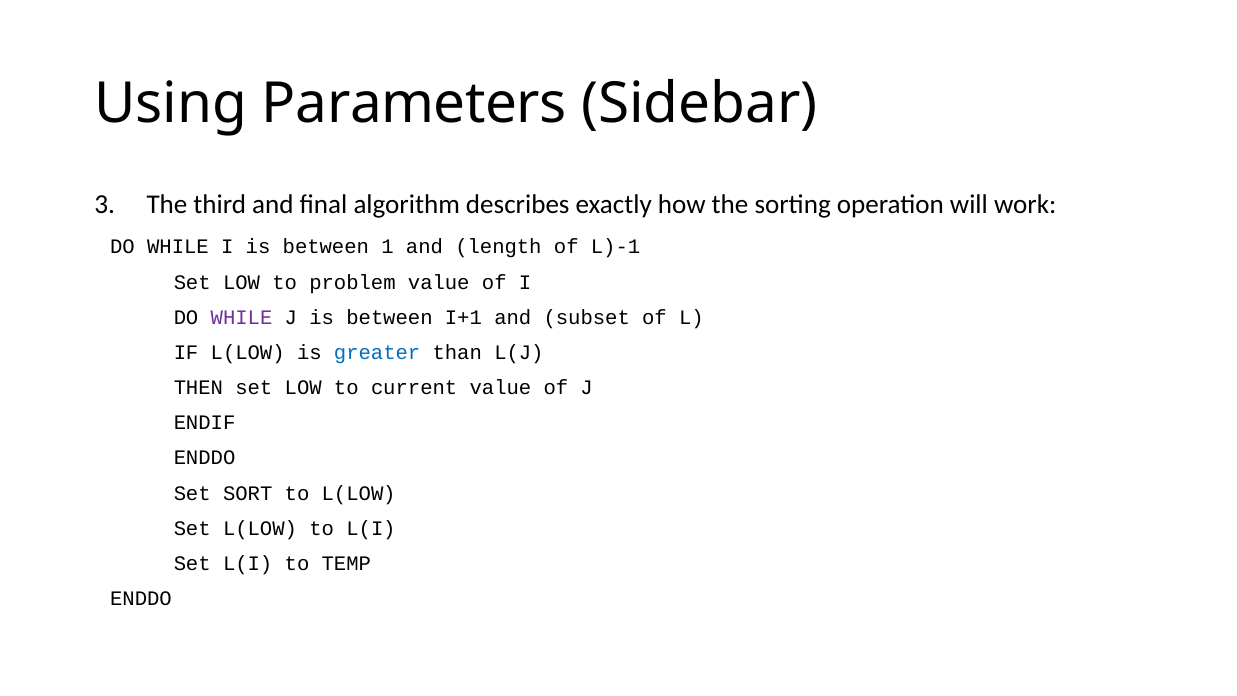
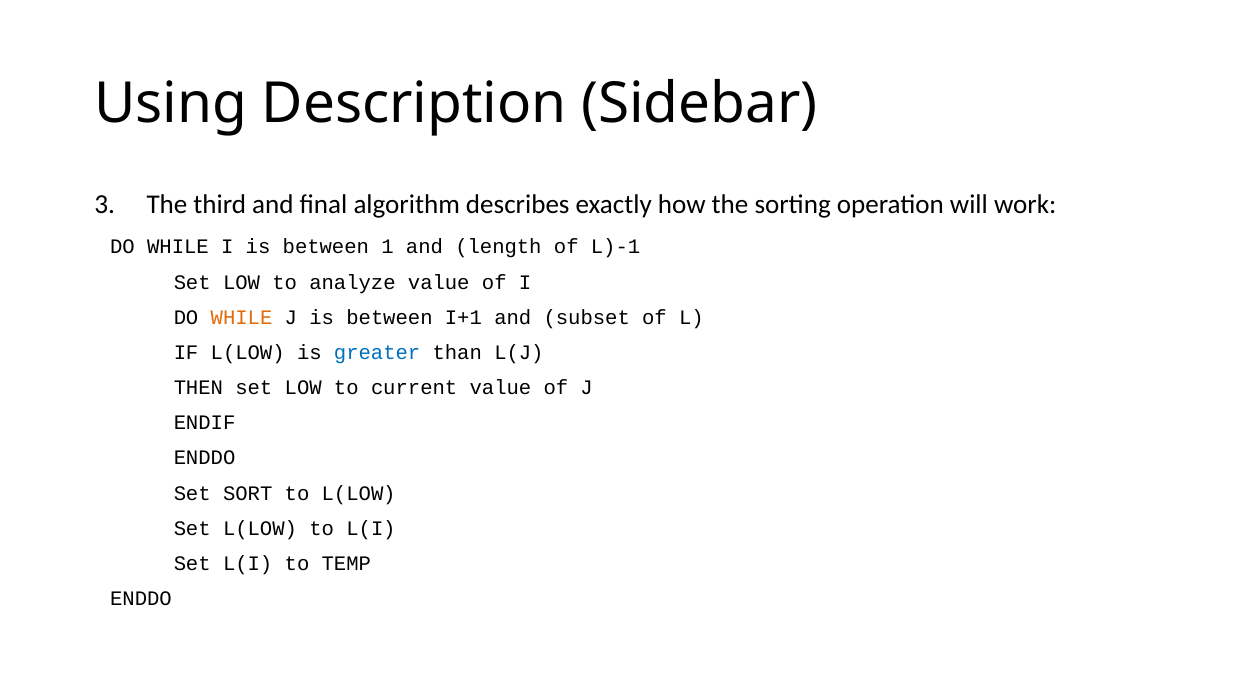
Parameters: Parameters -> Description (414, 104)
problem: problem -> analyze (352, 282)
WHILE colour: purple -> orange (242, 317)
